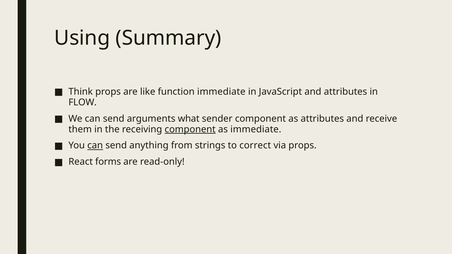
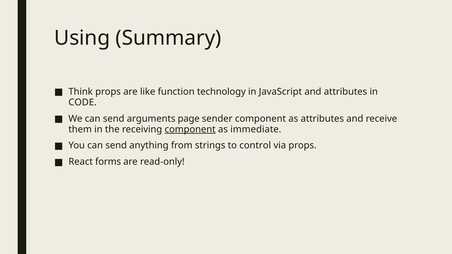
function immediate: immediate -> technology (221, 92)
FLOW: FLOW -> CODE (83, 102)
what: what -> page (189, 119)
can underline: present -> none (95, 146)
correct: correct -> control (255, 146)
